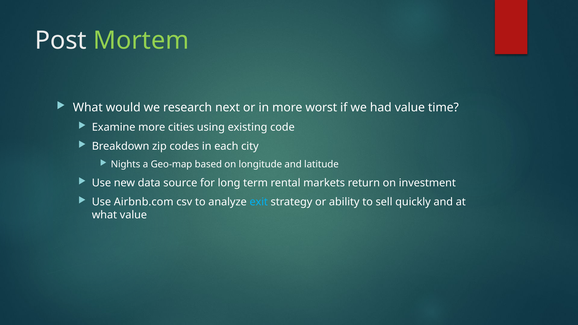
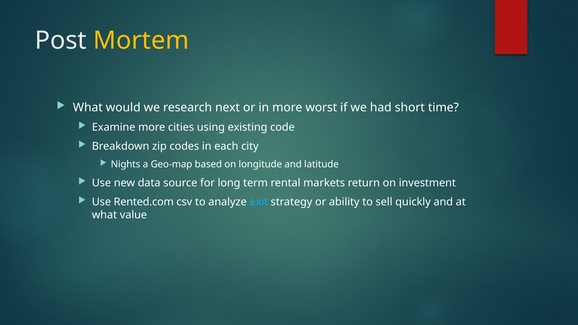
Mortem colour: light green -> yellow (141, 41)
had value: value -> short (410, 108)
Airbnb.com: Airbnb.com -> Rented.com (144, 202)
